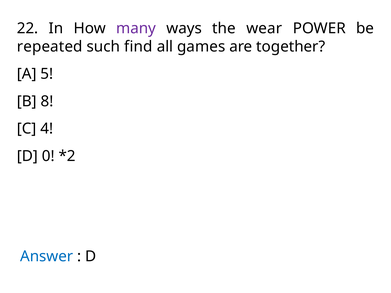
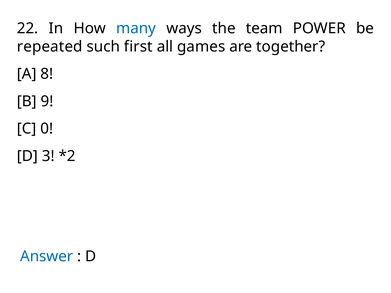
many colour: purple -> blue (136, 28)
wear: wear -> team (264, 28)
find: find -> first (138, 47)
5: 5 -> 8 (47, 74)
8: 8 -> 9 (47, 101)
4: 4 -> 0 (47, 129)
0: 0 -> 3 (48, 156)
